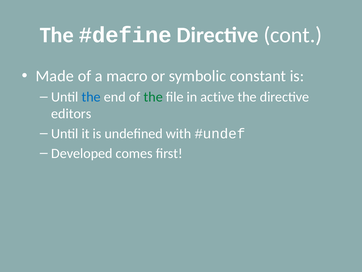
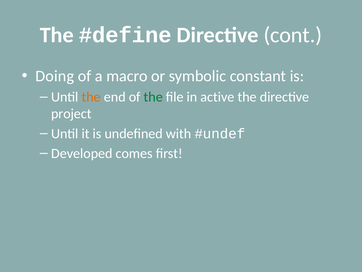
Made: Made -> Doing (55, 76)
the colour: blue -> orange (91, 97)
editors: editors -> project (71, 114)
